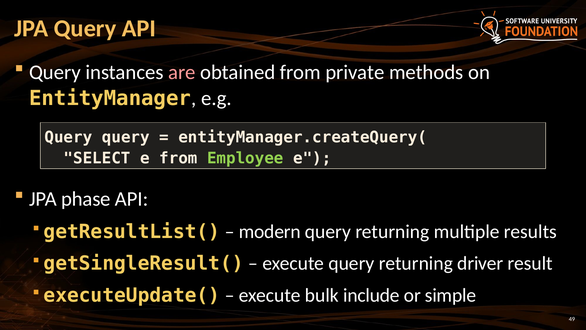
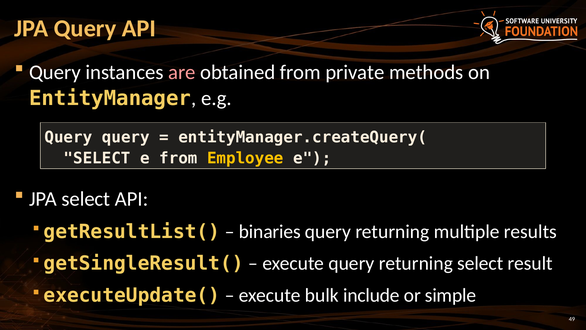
Employee colour: light green -> yellow (245, 158)
JPA phase: phase -> select (86, 199)
modern: modern -> binaries (270, 231)
returning driver: driver -> select (480, 263)
